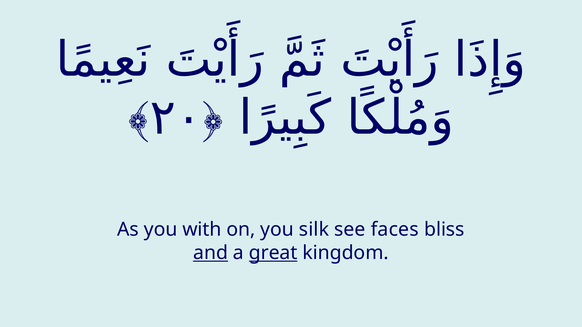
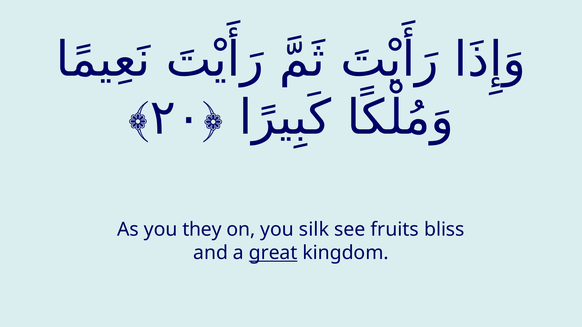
with: with -> they (202, 230)
faces: faces -> fruits (395, 230)
and underline: present -> none (211, 253)
